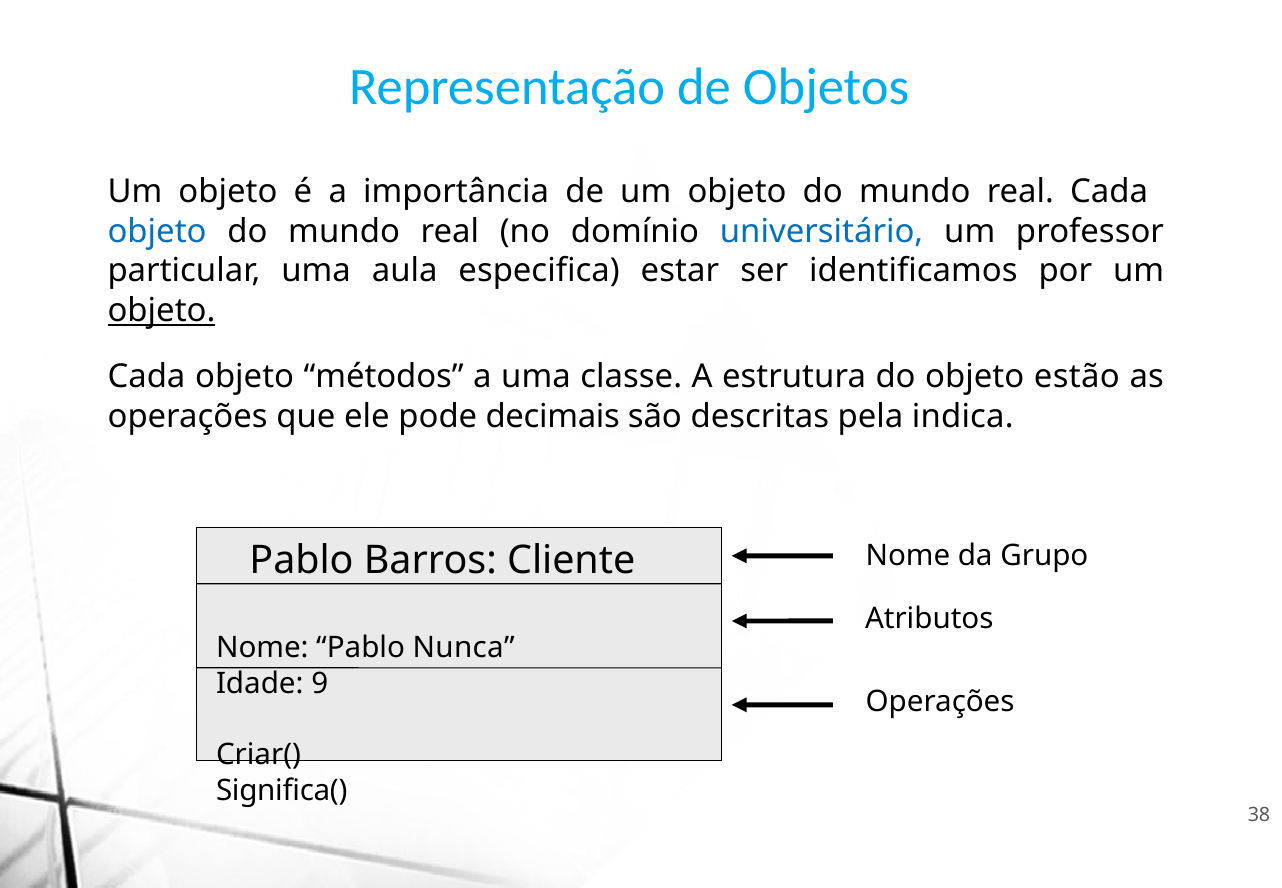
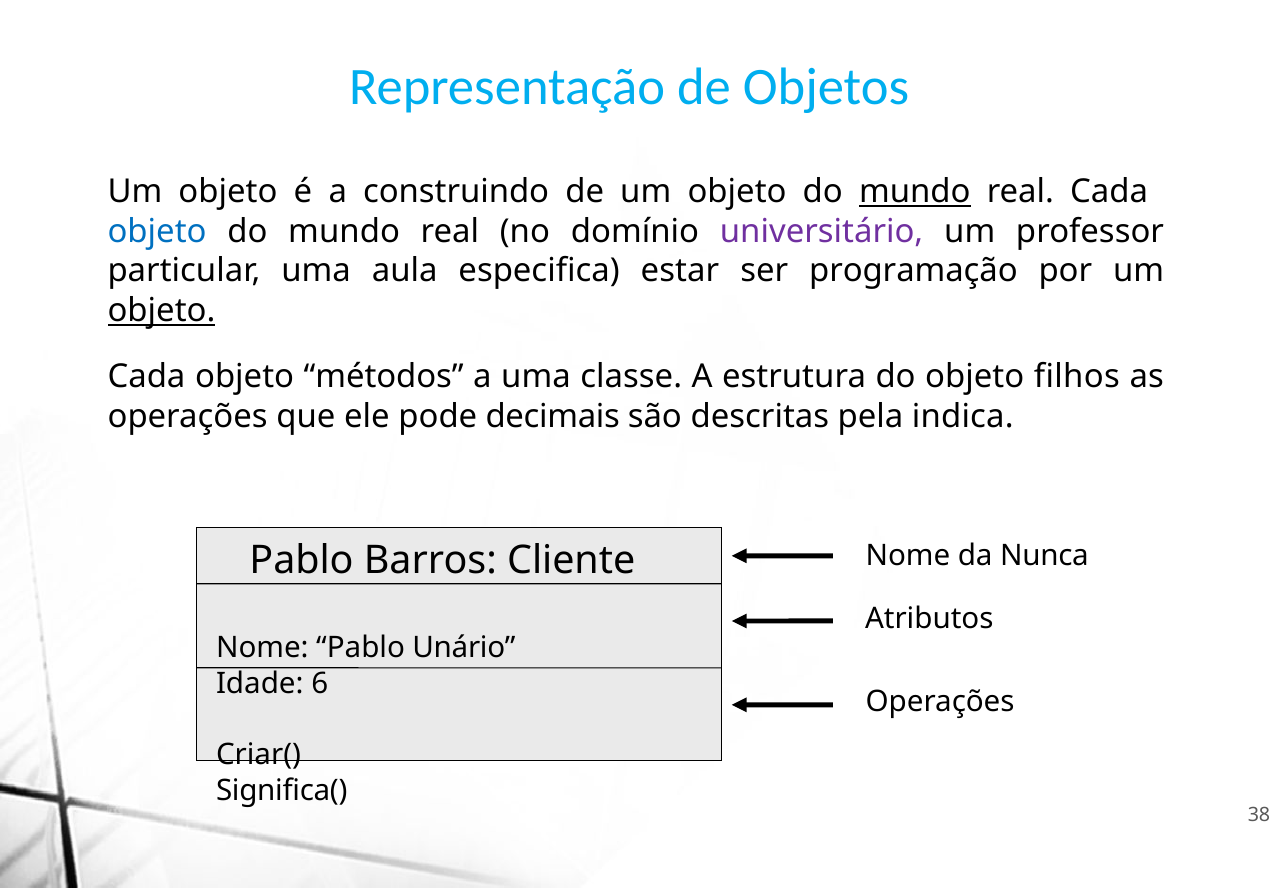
importância: importância -> construindo (456, 192)
mundo underline: none -> present (915, 192)
universitário colour: blue -> purple (822, 231)
identificamos: identificamos -> programação (913, 271)
estão: estão -> filhos (1077, 376)
Grupo: Grupo -> Nunca (1044, 556)
Nunca: Nunca -> Unário (464, 648)
9: 9 -> 6 (320, 683)
